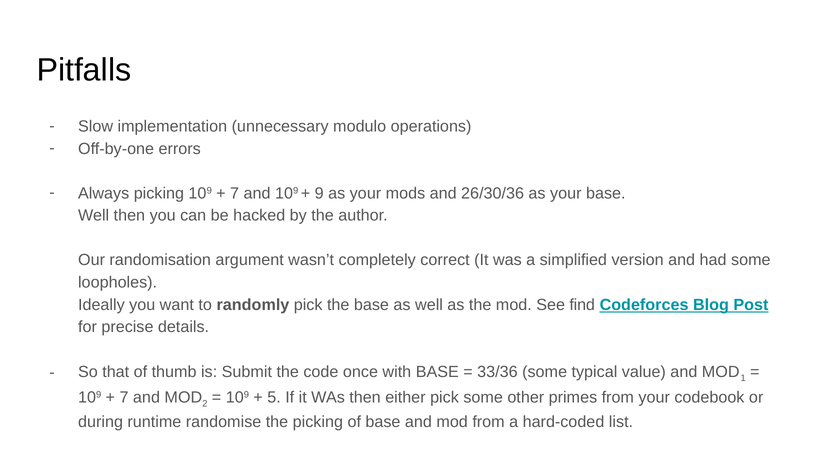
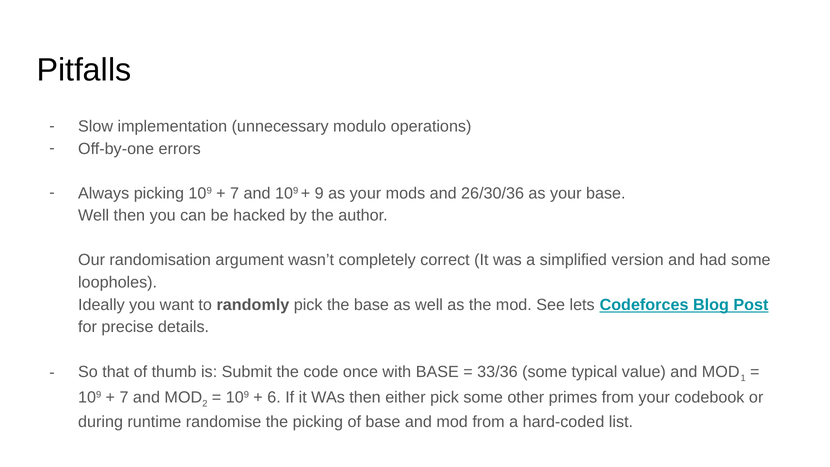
find: find -> lets (582, 305)
5: 5 -> 6 (274, 397)
